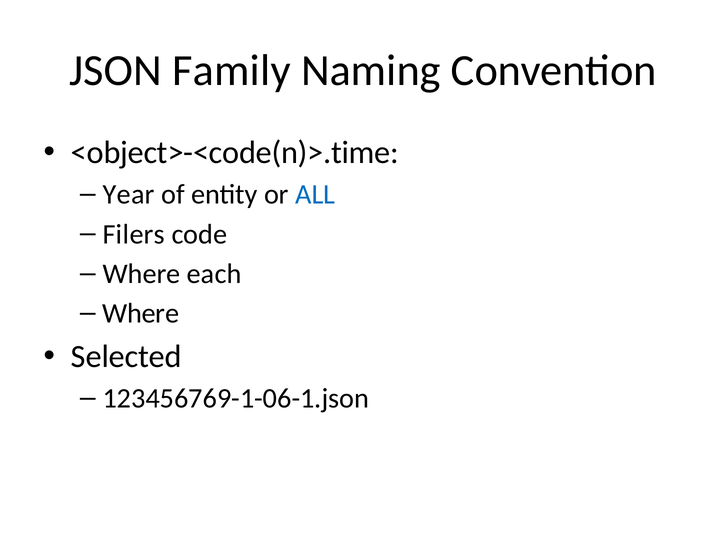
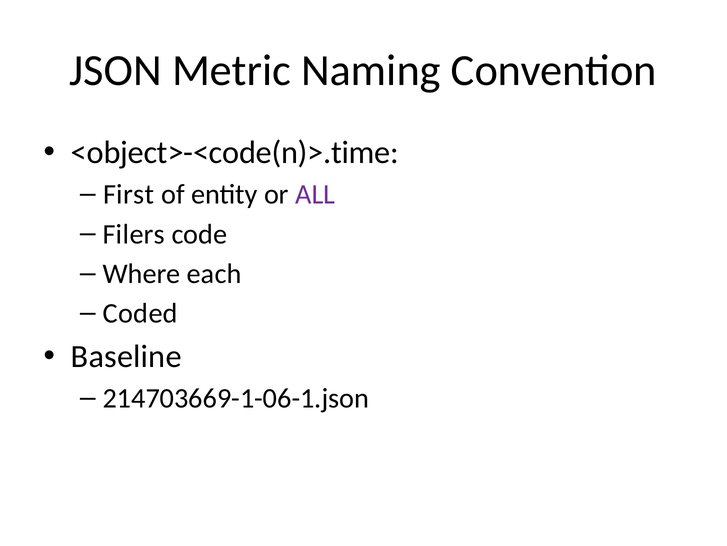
Family: Family -> Metric (232, 70)
Year: Year -> First (129, 194)
ALL colour: blue -> purple (315, 194)
Where: Where -> Coded (140, 313)
Selected: Selected -> Baseline (126, 356)
123456769-1-06-1.json: 123456769-1-06-1.json -> 214703669-1-06-1.json (236, 398)
